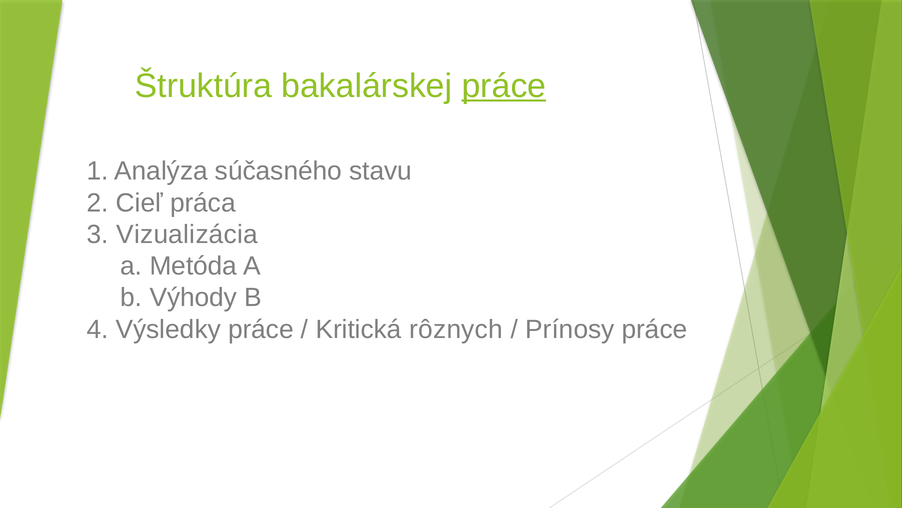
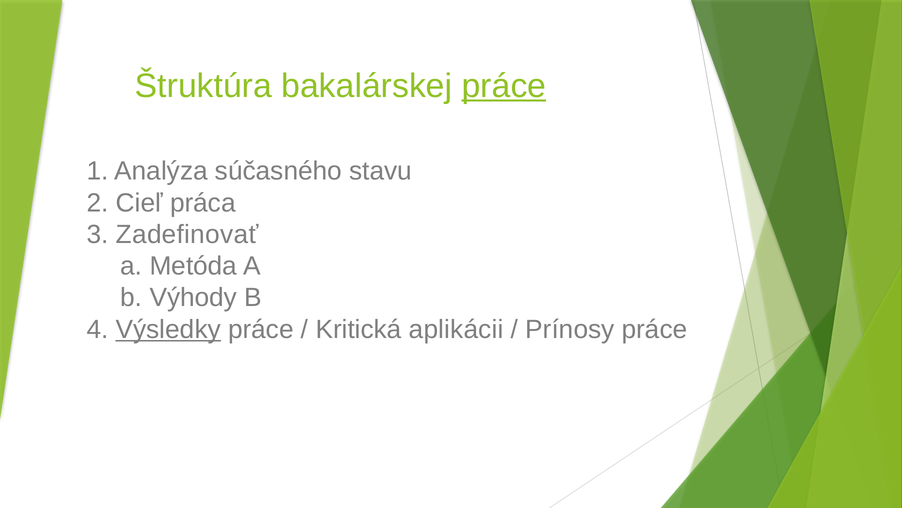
Vizualizácia: Vizualizácia -> Zadefinovať (187, 234)
Výsledky underline: none -> present (168, 329)
rôznych: rôznych -> aplikácii (456, 329)
